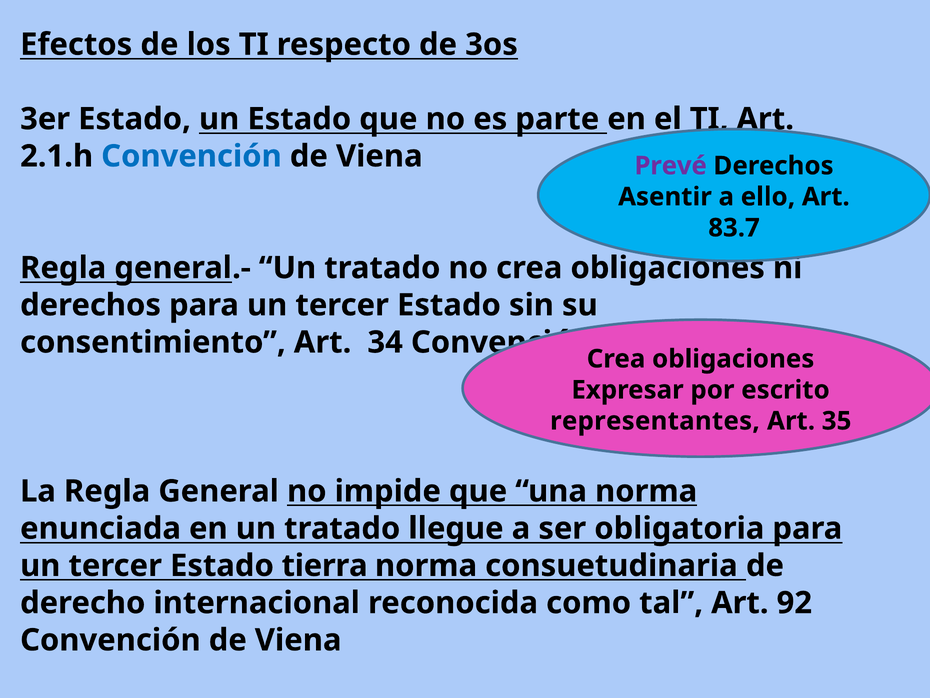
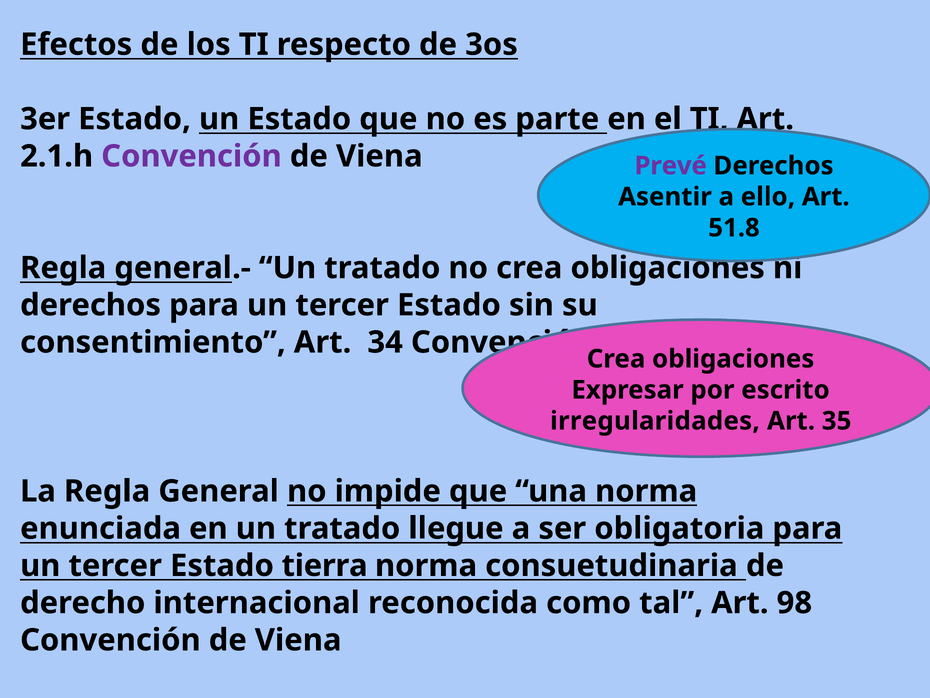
Convención colour: blue -> purple (191, 156)
83.7: 83.7 -> 51.8 (734, 228)
representantes: representantes -> irregularidades (655, 421)
92: 92 -> 98 (794, 603)
